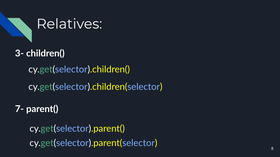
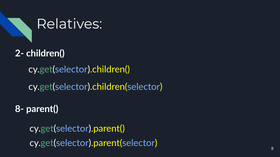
3-: 3- -> 2- (19, 54)
7-: 7- -> 8- (19, 109)
